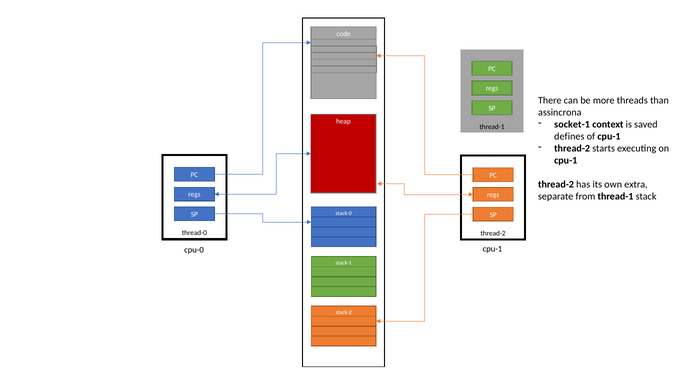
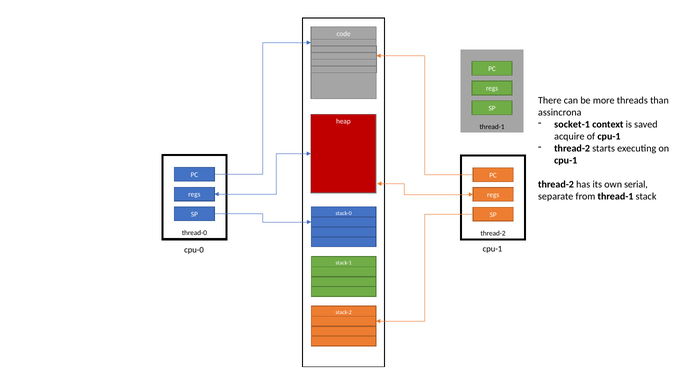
defines: defines -> acquire (569, 137)
extra: extra -> serial (636, 185)
